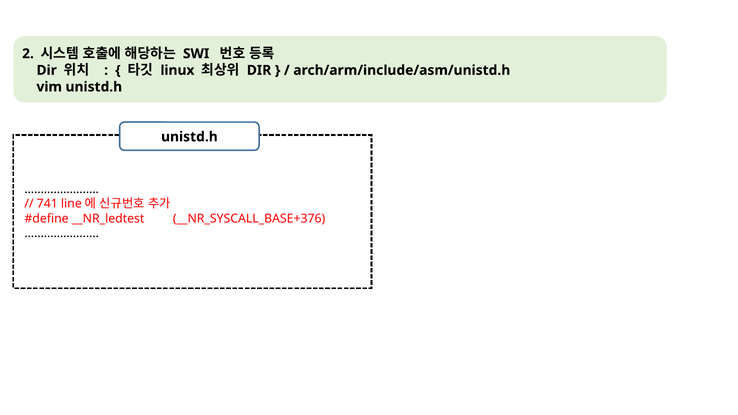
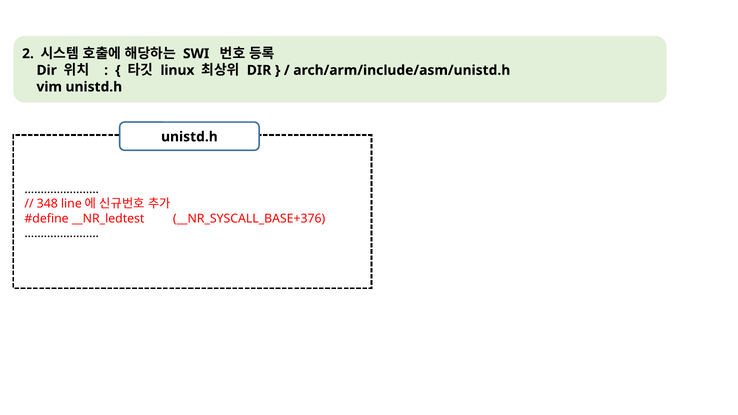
741: 741 -> 348 (47, 204)
